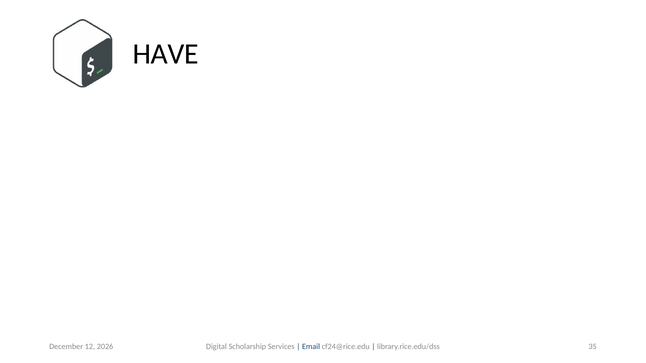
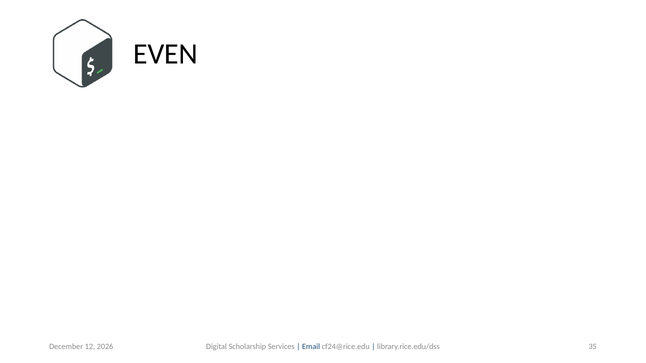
HAVE: HAVE -> EVEN (165, 54)
